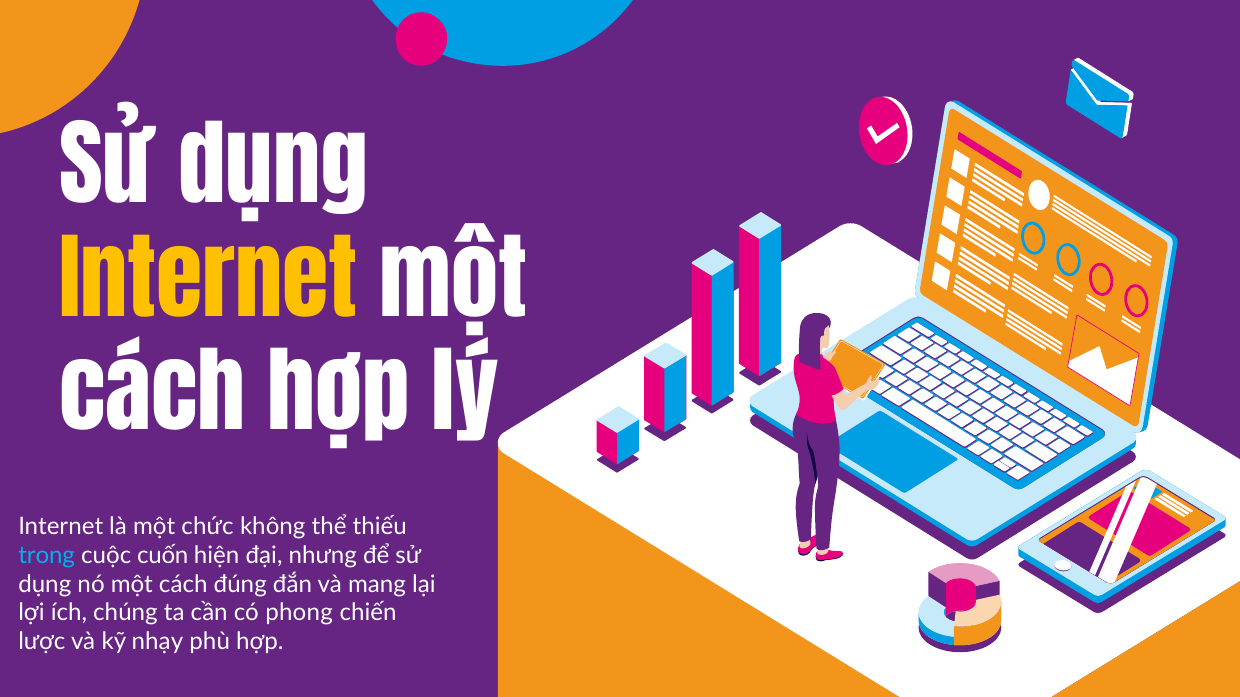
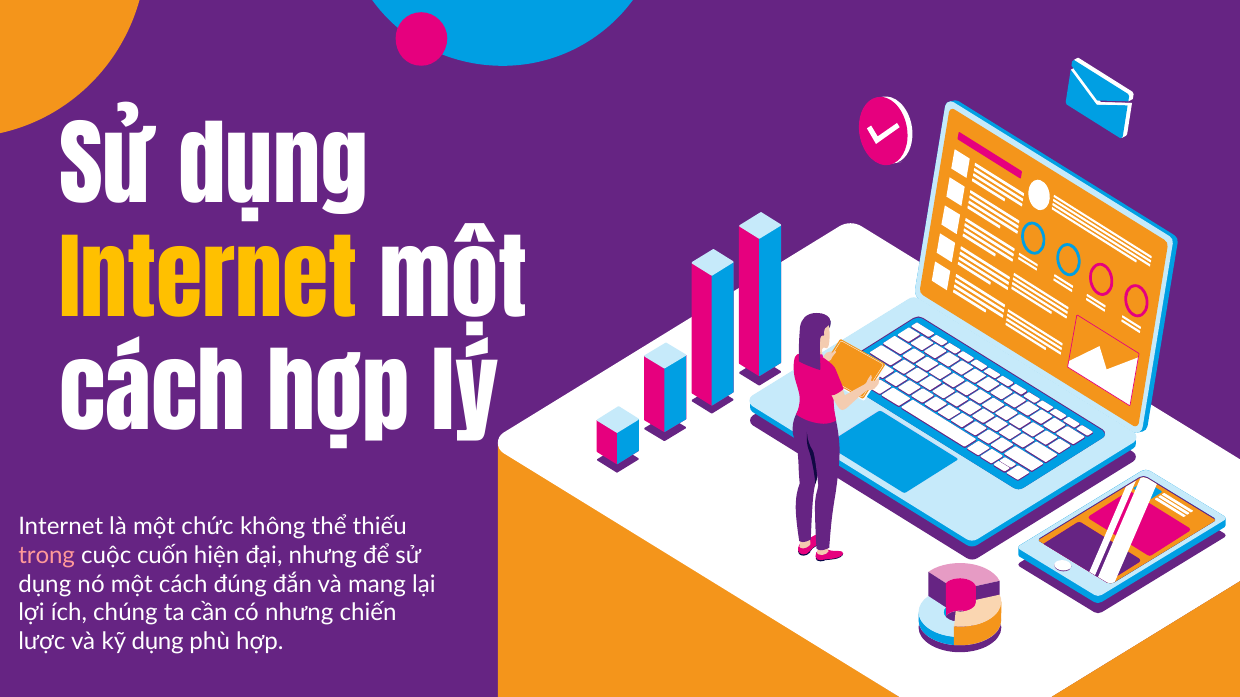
trong colour: light blue -> pink (47, 556)
có phong: phong -> nhưng (299, 614)
kỹ nhạy: nhạy -> dụng (158, 642)
